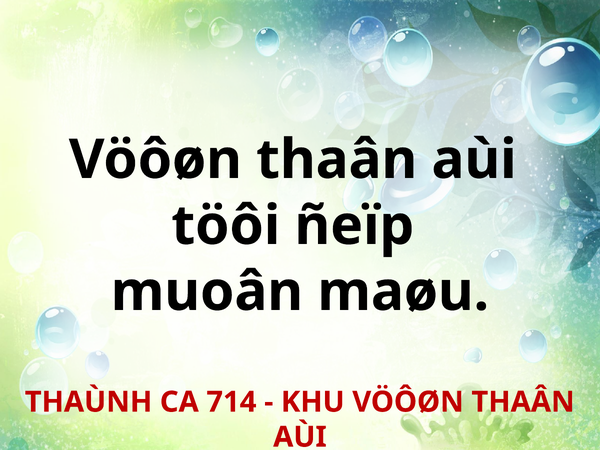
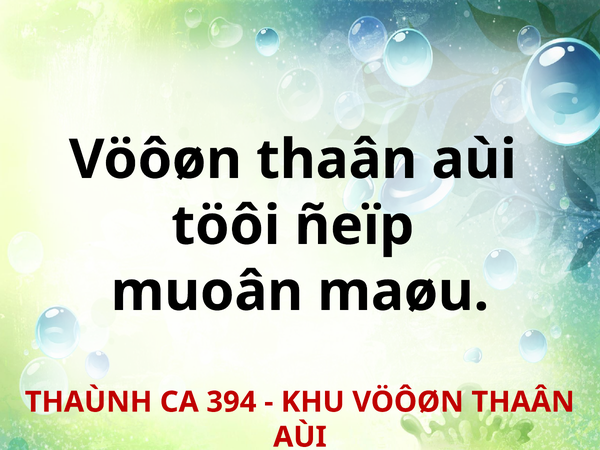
714: 714 -> 394 (231, 402)
